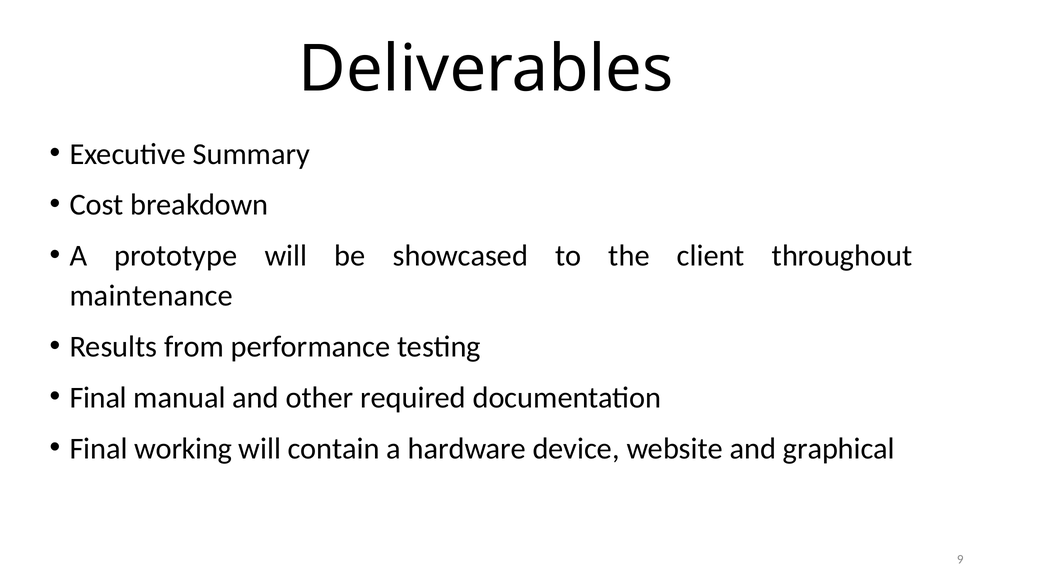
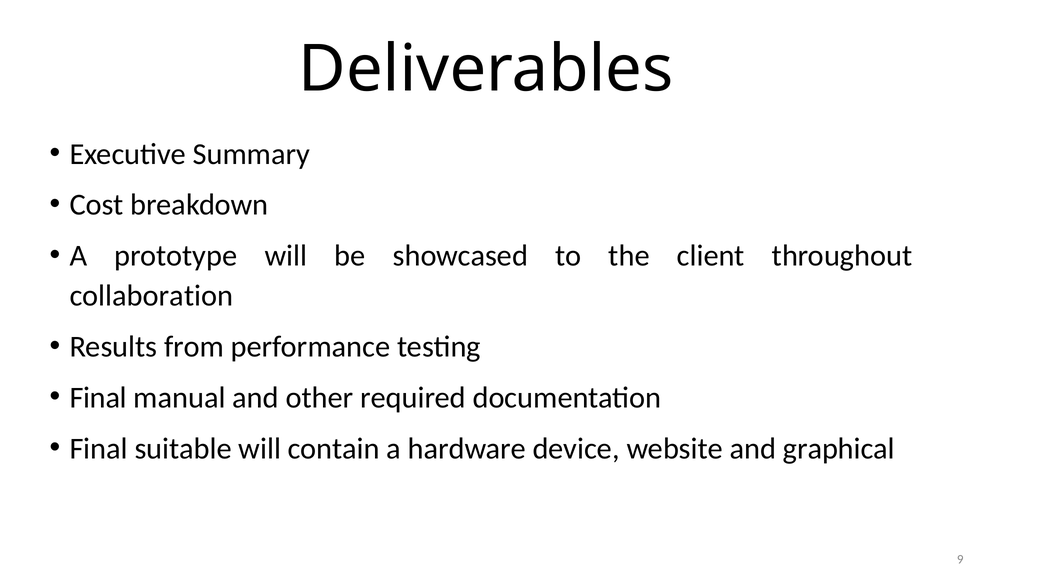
maintenance: maintenance -> collaboration (151, 296)
working: working -> suitable (183, 449)
